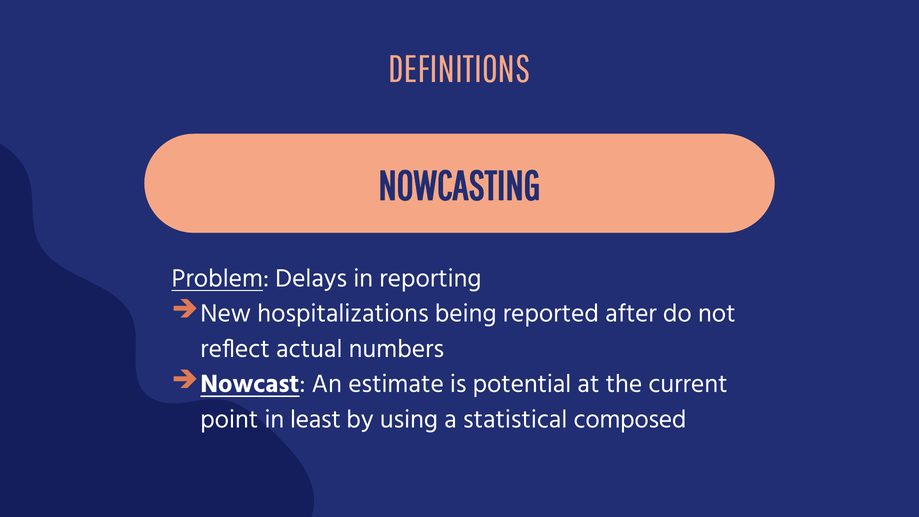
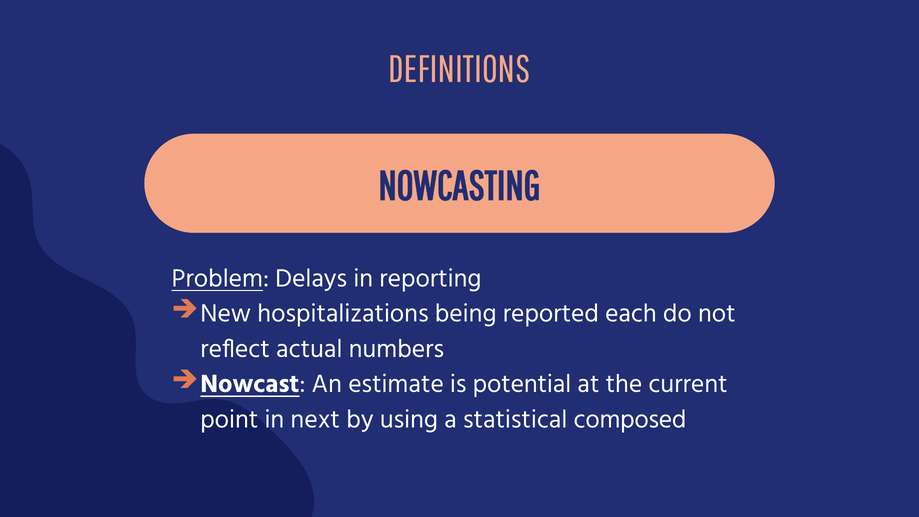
after: after -> each (631, 313)
least: least -> next (315, 419)
